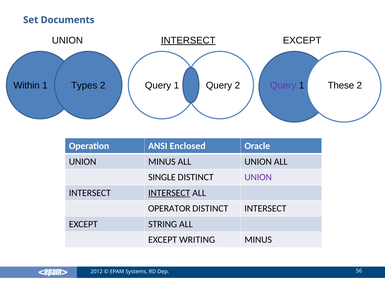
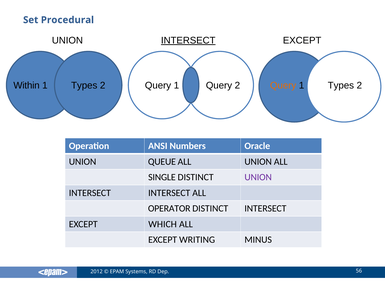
Documents: Documents -> Procedural (67, 20)
Query colour: purple -> orange (283, 85)
These: These -> Types (341, 85)
Enclosed: Enclosed -> Numbers (188, 146)
UNION MINUS: MINUS -> QUEUE (162, 161)
INTERSECT underline: present -> none (169, 193)
STRING: STRING -> WHICH (163, 224)
